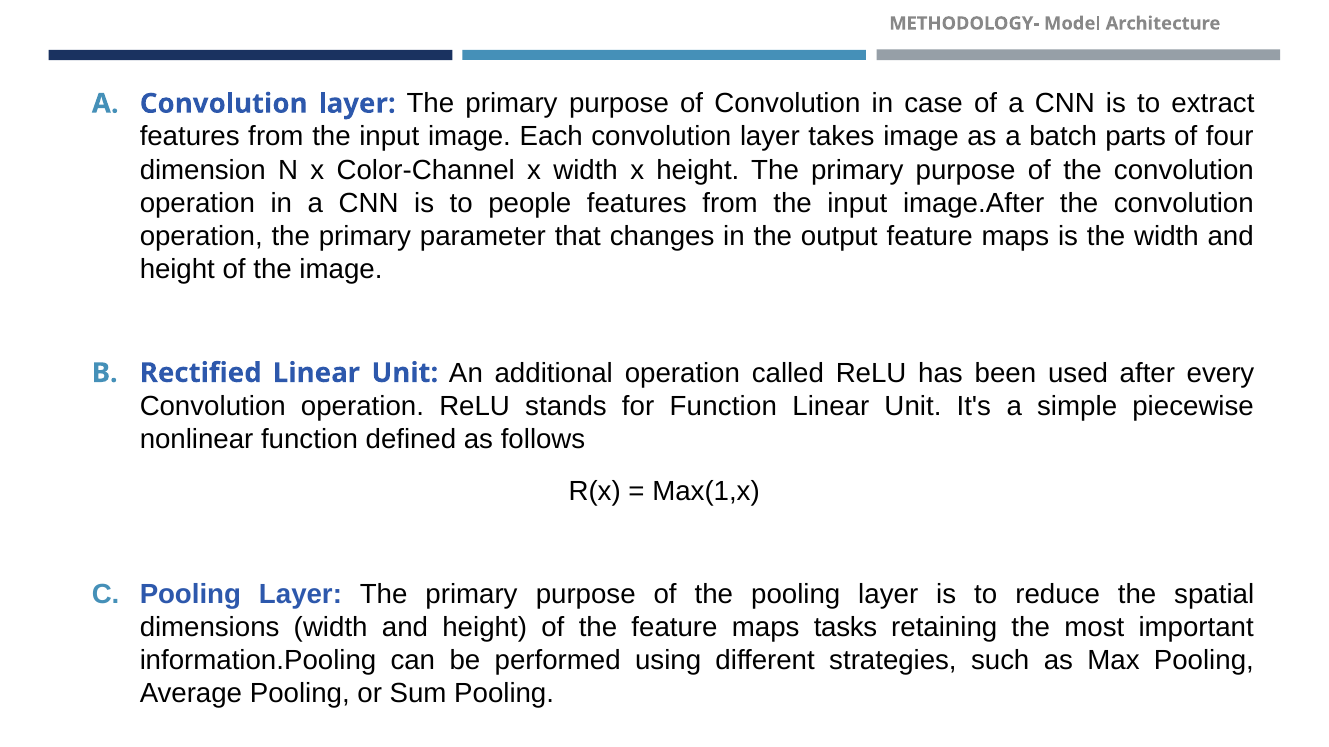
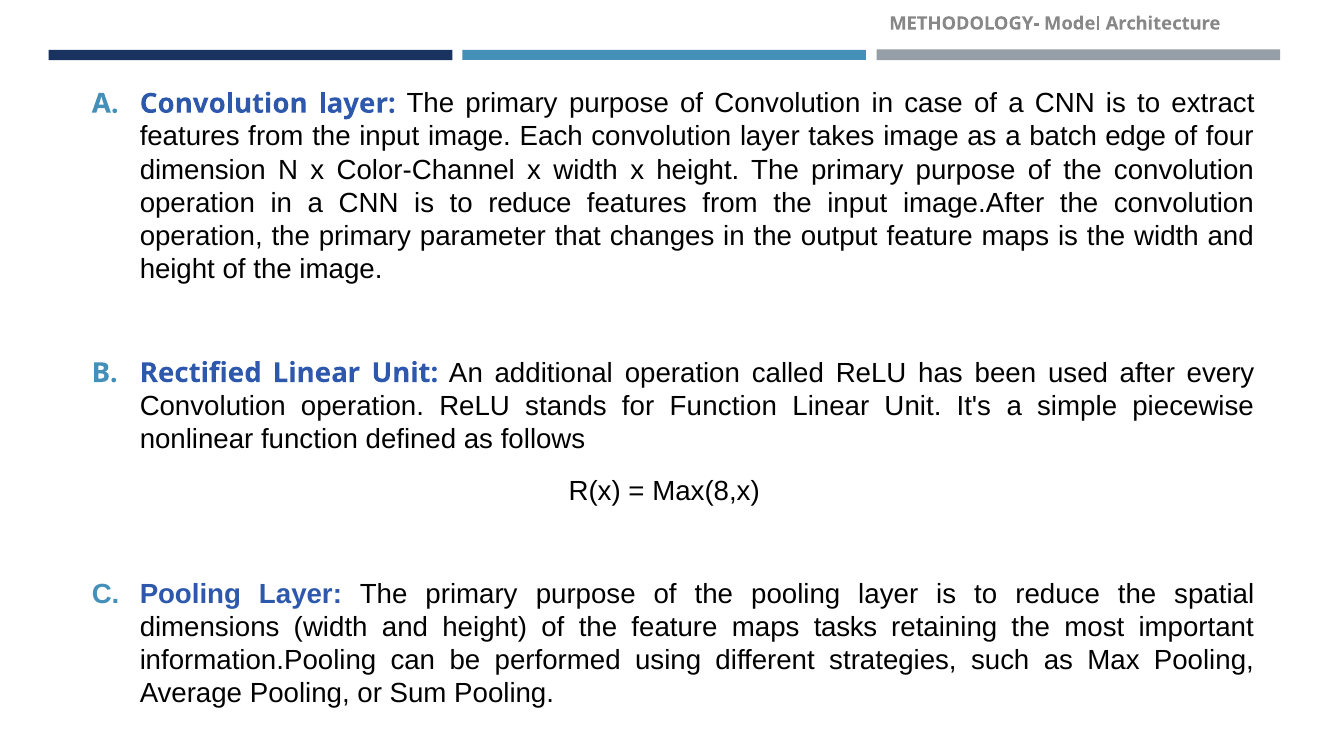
parts: parts -> edge (1136, 137)
CNN is to people: people -> reduce (530, 203)
Max(1,x: Max(1,x -> Max(8,x (706, 491)
